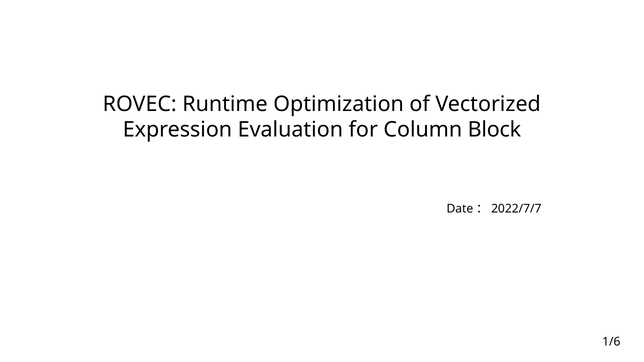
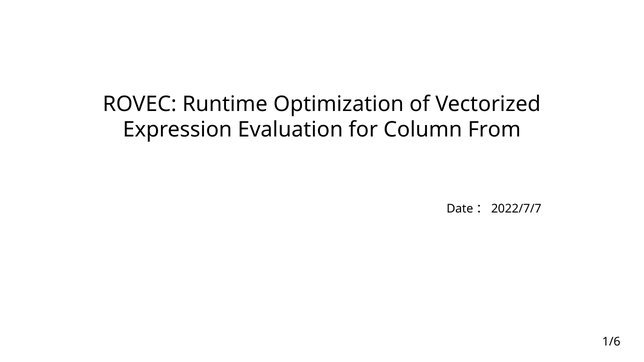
Block: Block -> From (494, 130)
